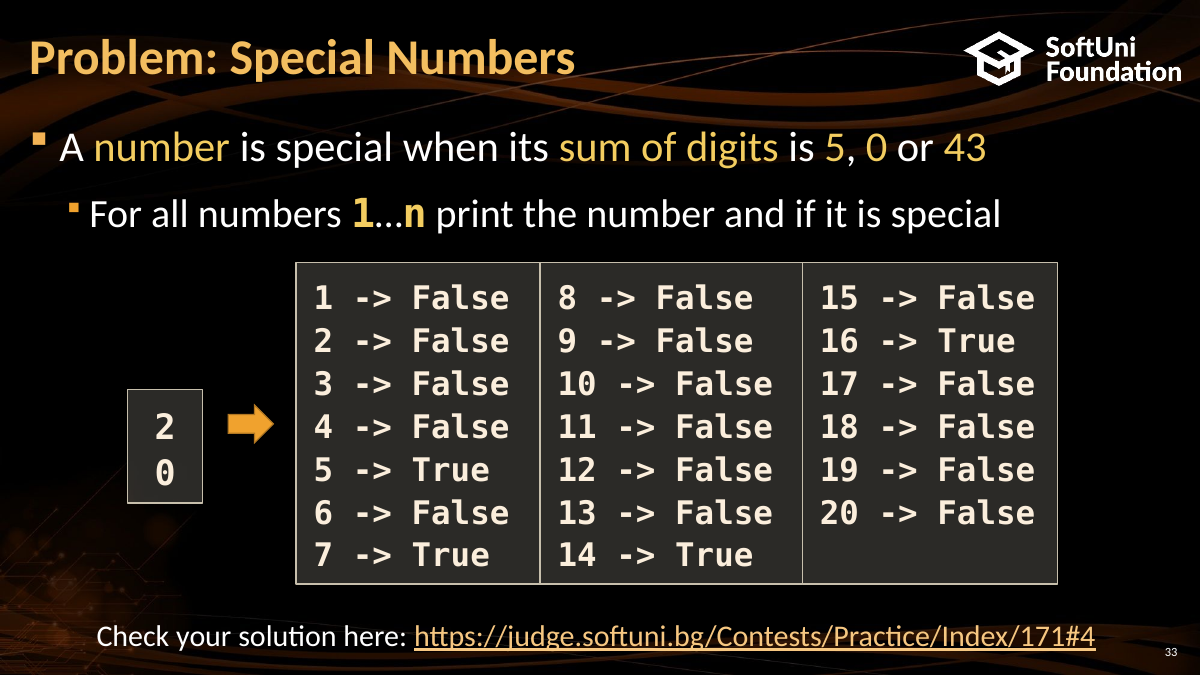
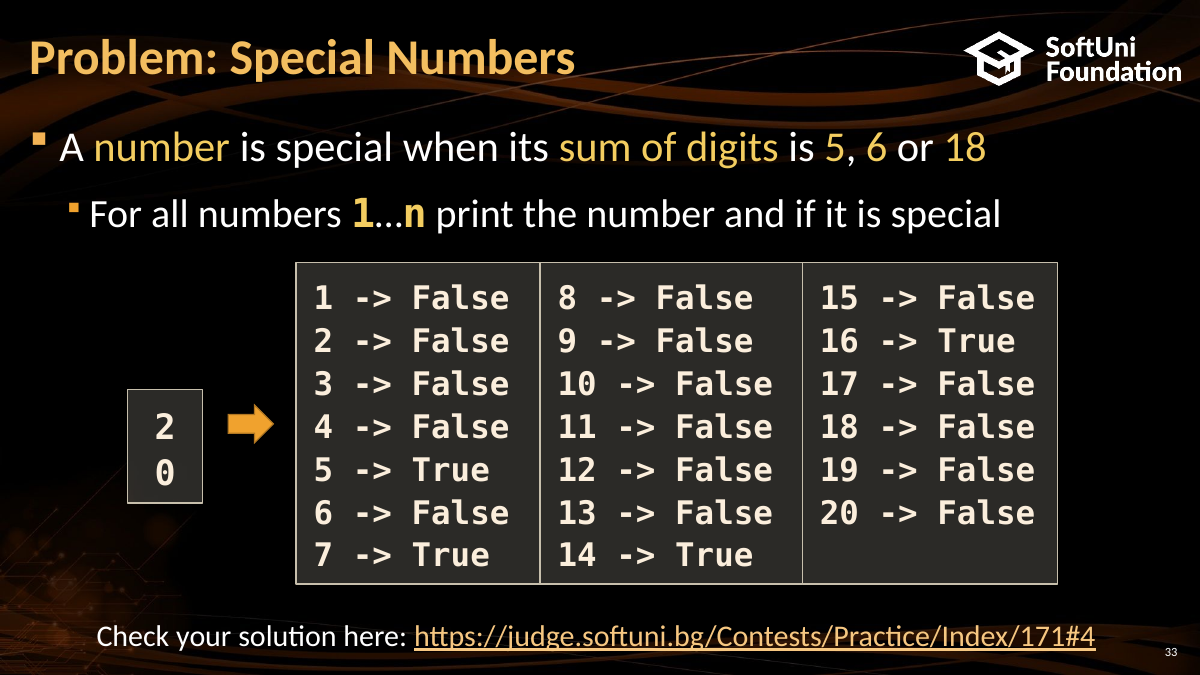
5 0: 0 -> 6 (877, 148)
or 43: 43 -> 18 (965, 148)
